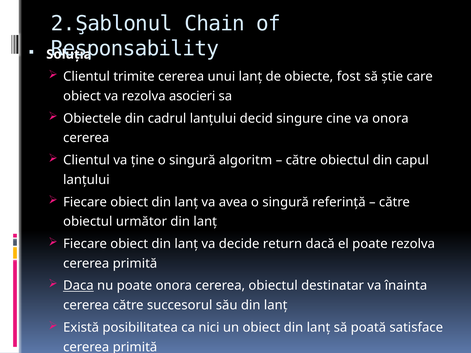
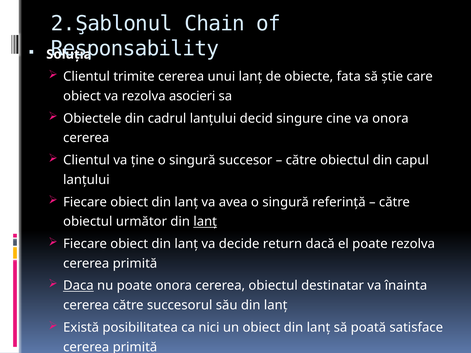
fost: fost -> fata (349, 77)
algoritm: algoritm -> succesor (246, 160)
lanţ underline: none -> present (205, 222)
